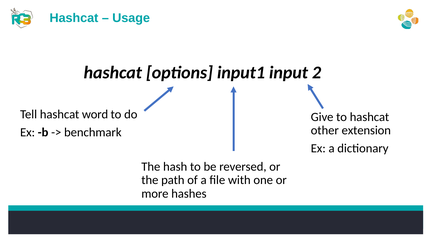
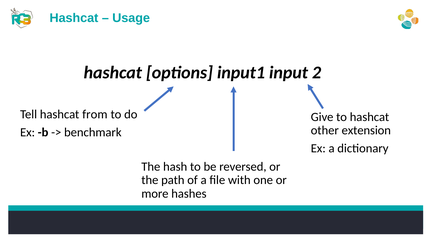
word: word -> from (95, 115)
